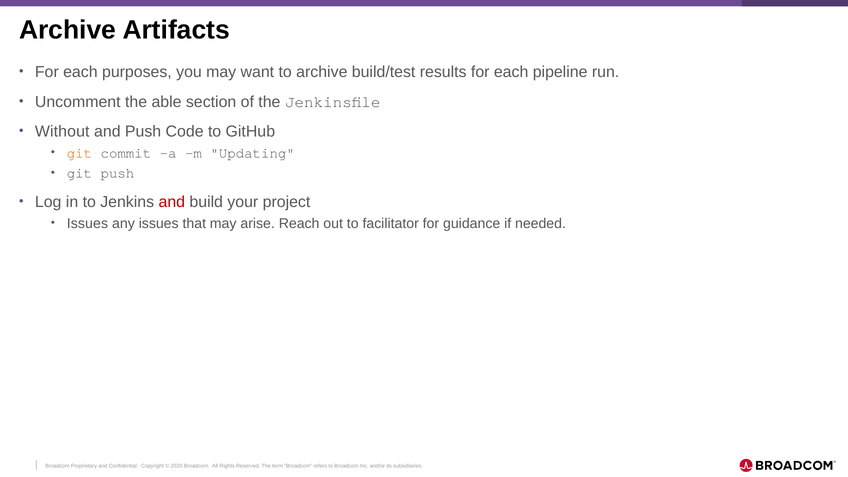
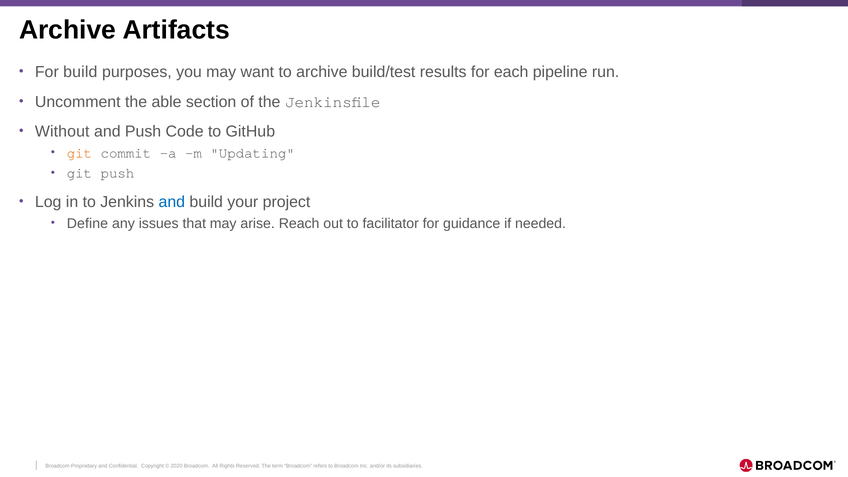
each: each -> build (80, 72)
and colour: red -> blue (172, 202)
Issues: Issues -> Define (87, 223)
